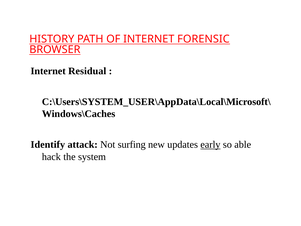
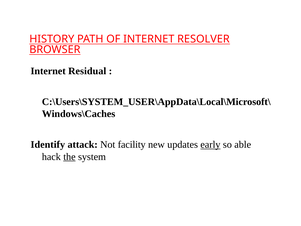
FORENSIC: FORENSIC -> RESOLVER (203, 39)
surfing: surfing -> facility (132, 145)
the underline: none -> present (69, 157)
